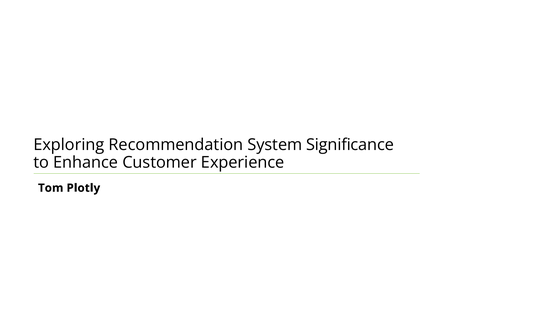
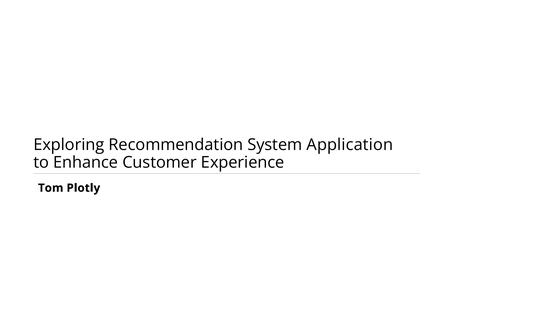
Significance: Significance -> Application (350, 145)
